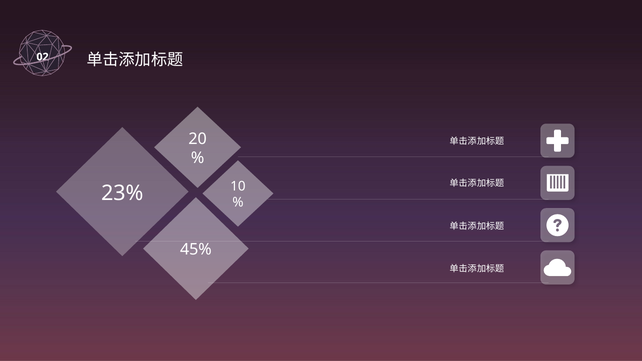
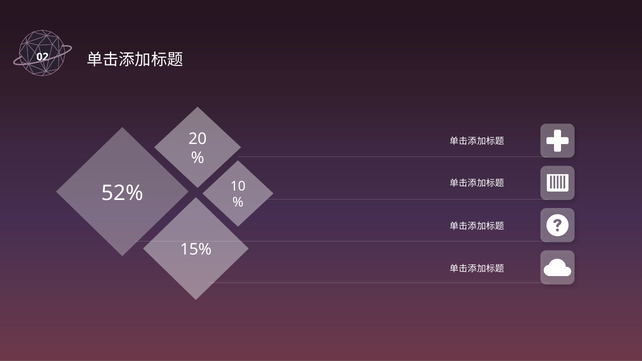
23%: 23% -> 52% (122, 193)
45%: 45% -> 15% (196, 250)
